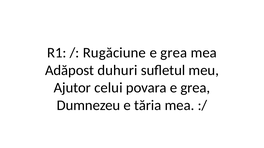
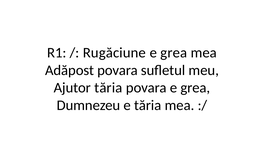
Adăpost duhuri: duhuri -> povara (118, 70)
Ajutor celui: celui -> tăria (108, 88)
